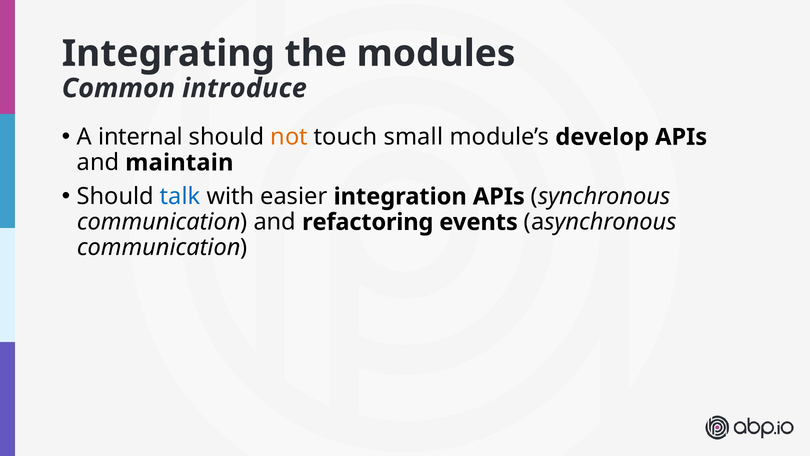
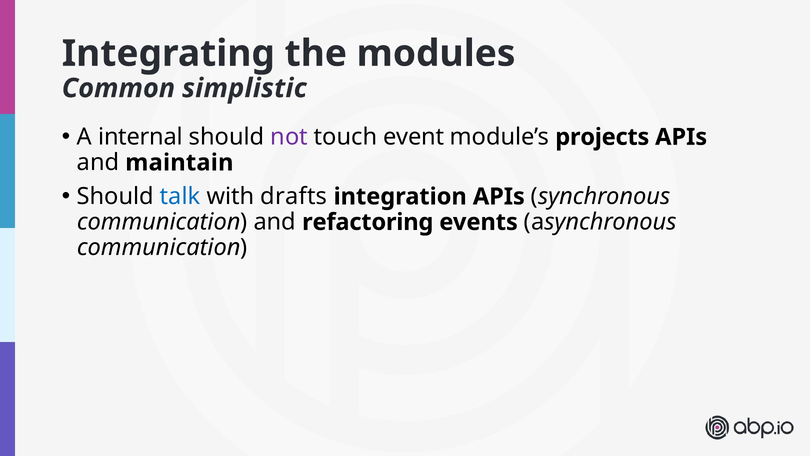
introduce: introduce -> simplistic (244, 88)
not colour: orange -> purple (289, 137)
small: small -> event (414, 137)
develop: develop -> projects (602, 137)
easier: easier -> drafts (294, 196)
